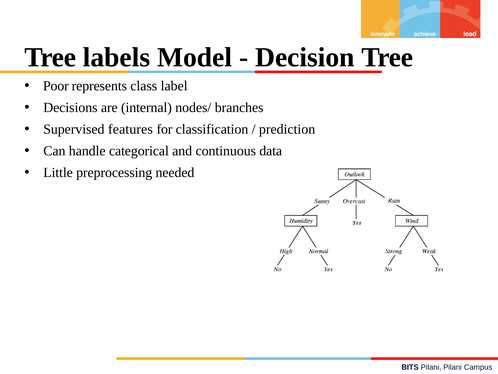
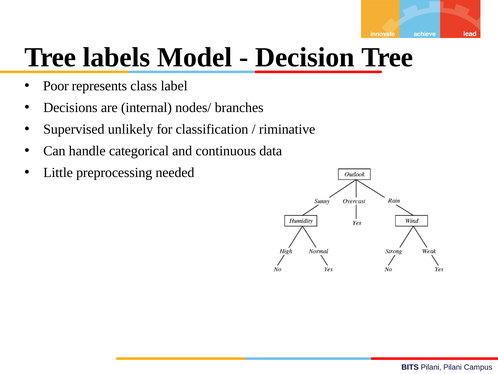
features: features -> unlikely (131, 129)
prediction: prediction -> riminative (287, 129)
